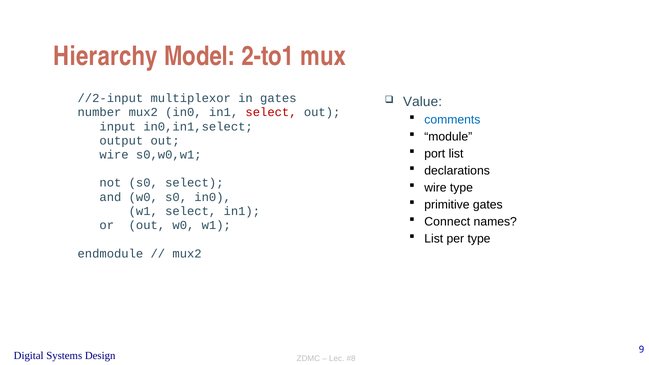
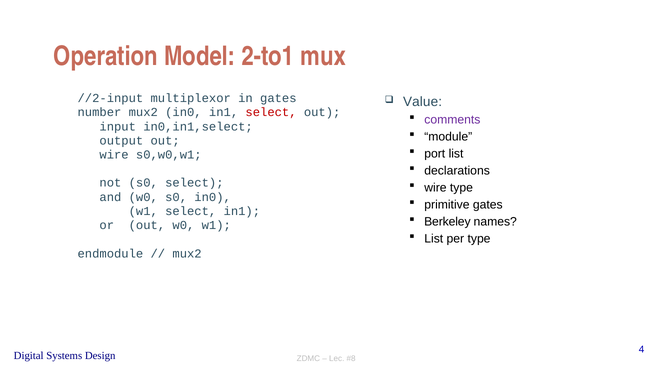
Hierarchy: Hierarchy -> Operation (106, 56)
comments colour: blue -> purple (452, 120)
Connect: Connect -> Berkeley (447, 222)
9: 9 -> 4 (641, 349)
